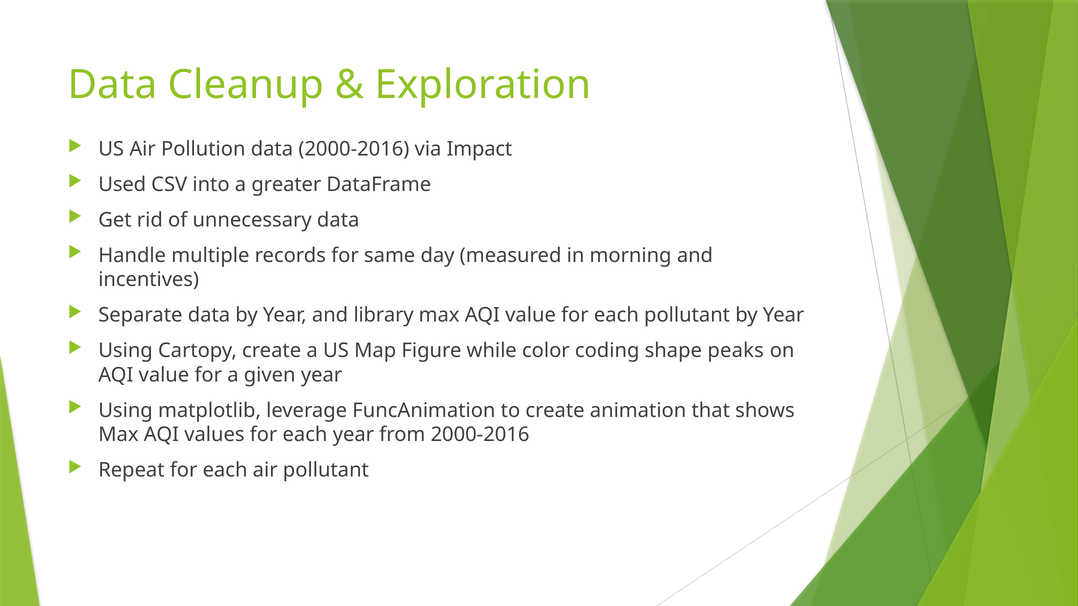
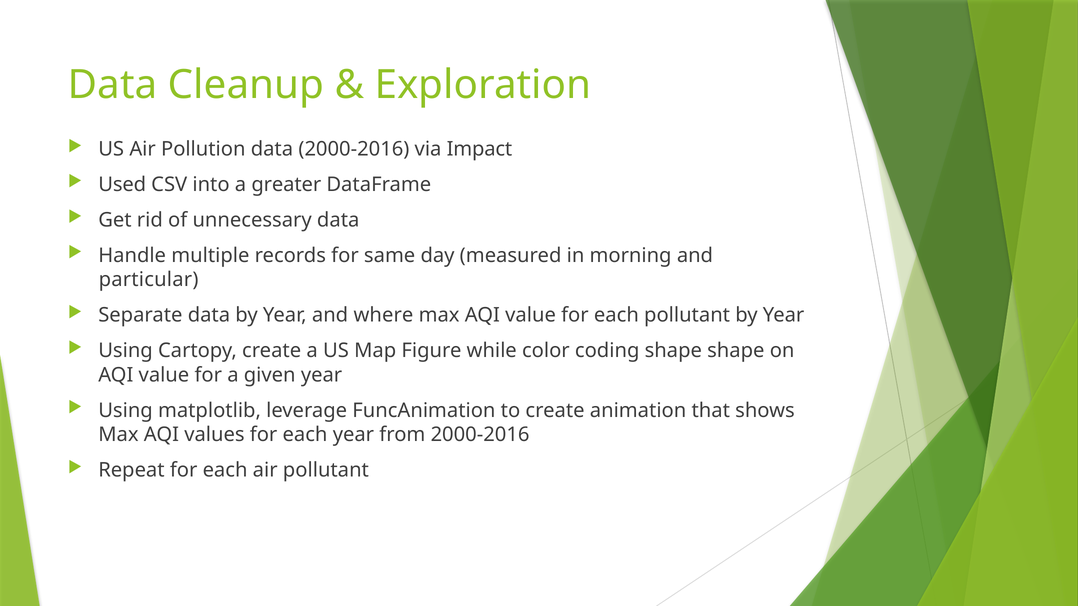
incentives: incentives -> particular (149, 280)
library: library -> where (383, 315)
shape peaks: peaks -> shape (736, 351)
